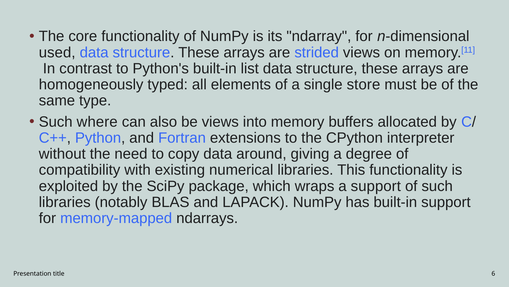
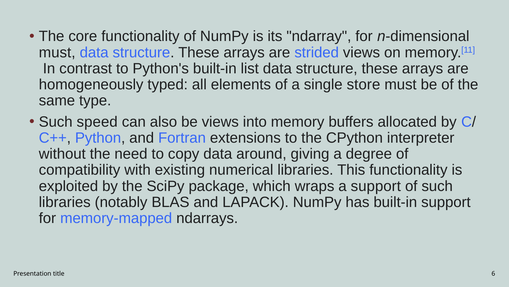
used: used -> must (57, 52)
where: where -> speed (97, 122)
